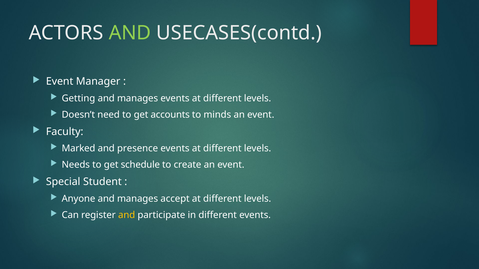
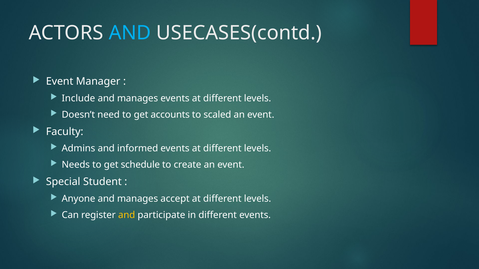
AND colour: light green -> light blue (130, 33)
Getting: Getting -> Include (78, 99)
minds: minds -> scaled (217, 115)
Marked: Marked -> Admins (78, 149)
presence: presence -> informed (138, 149)
